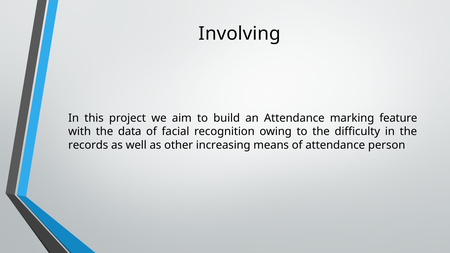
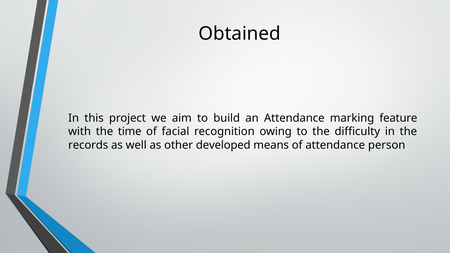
Involving: Involving -> Obtained (240, 34)
data: data -> time (130, 132)
increasing: increasing -> developed (223, 145)
